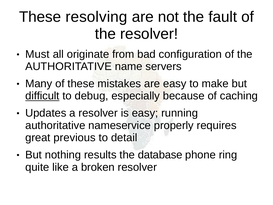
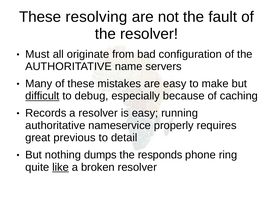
Updates: Updates -> Records (46, 113)
results: results -> dumps (100, 155)
database: database -> responds (160, 155)
like underline: none -> present (61, 167)
